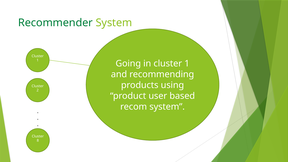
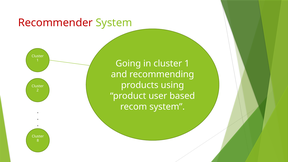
Recommender colour: green -> red (55, 23)
